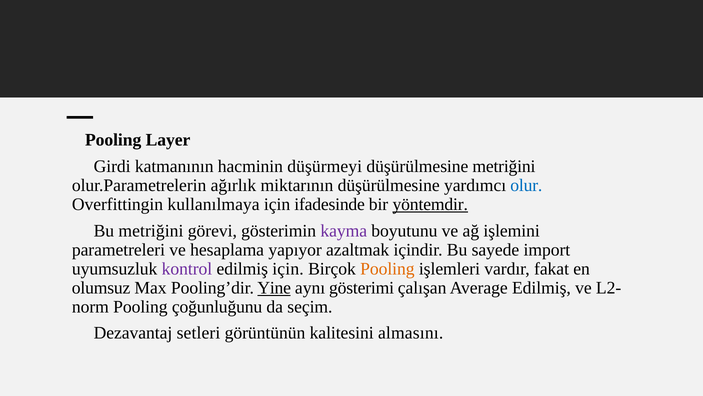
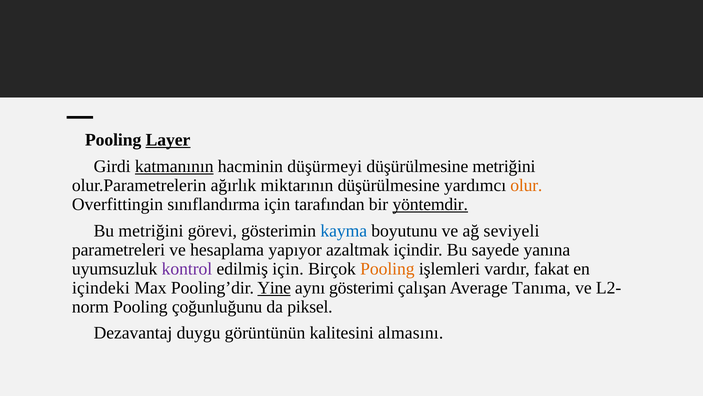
Layer underline: none -> present (168, 140)
katmanının underline: none -> present (174, 166)
olur colour: blue -> orange (526, 185)
kullanılmaya: kullanılmaya -> sınıflandırma (214, 204)
ifadesinde: ifadesinde -> tarafından (330, 204)
kayma colour: purple -> blue (344, 230)
işlemini: işlemini -> seviyeli (512, 230)
import: import -> yanına (547, 249)
olumsuz: olumsuz -> içindeki (101, 287)
Average Edilmiş: Edilmiş -> Tanıma (541, 287)
seçim: seçim -> piksel (310, 306)
setleri: setleri -> duygu (199, 333)
